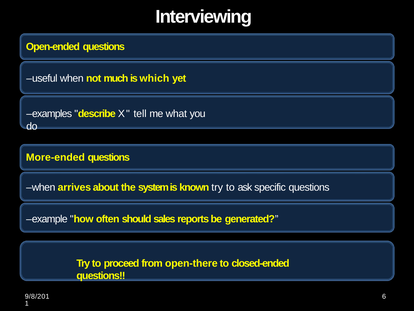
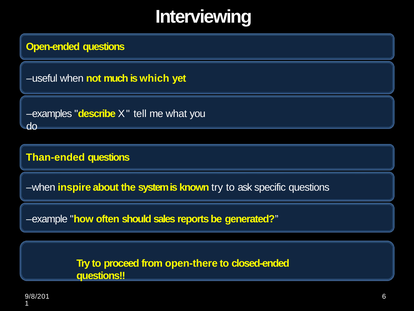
More-ended: More-ended -> Than-ended (55, 157)
arrives: arrives -> inspire (74, 187)
